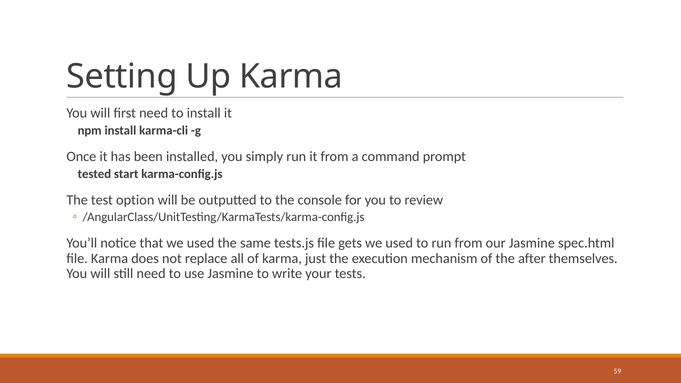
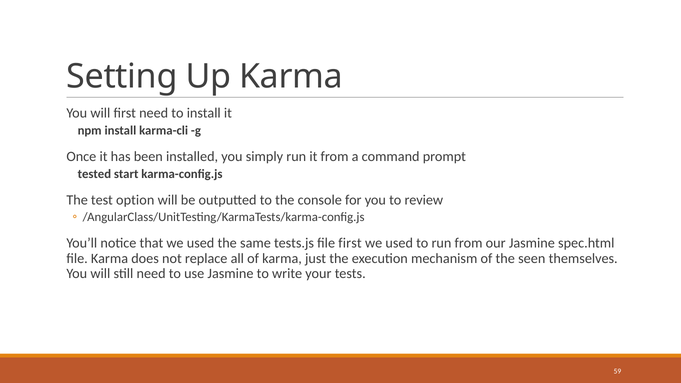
file gets: gets -> first (350, 243)
after: after -> seen (532, 258)
